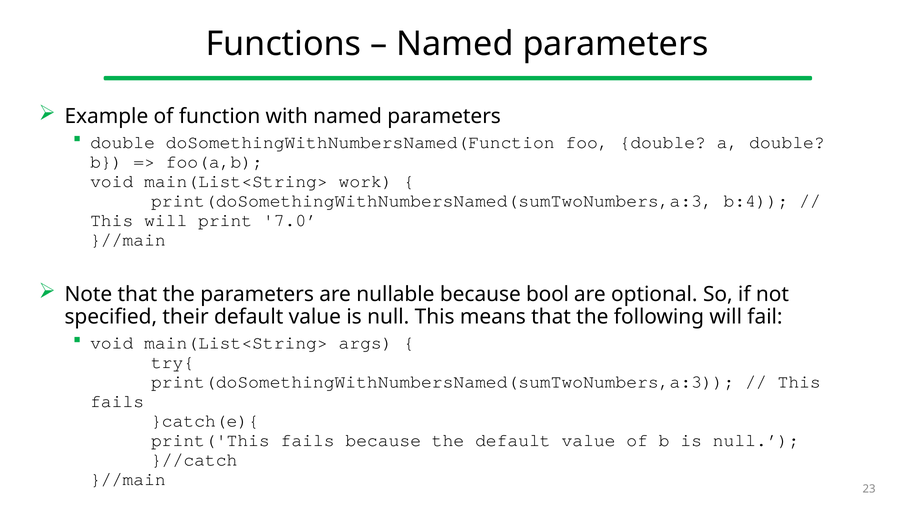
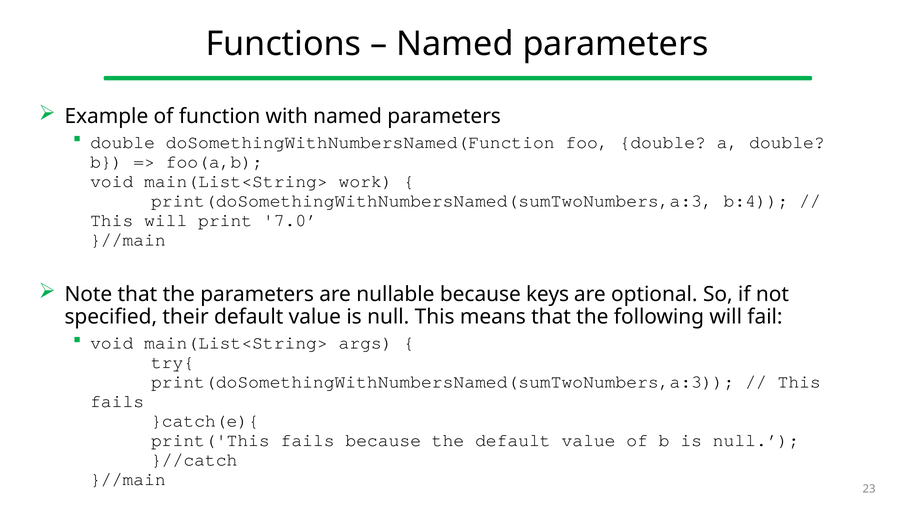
bool: bool -> keys (548, 294)
